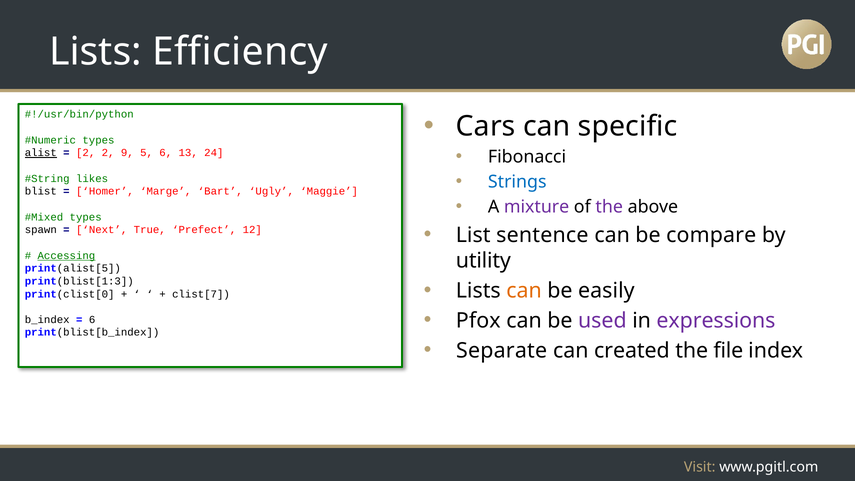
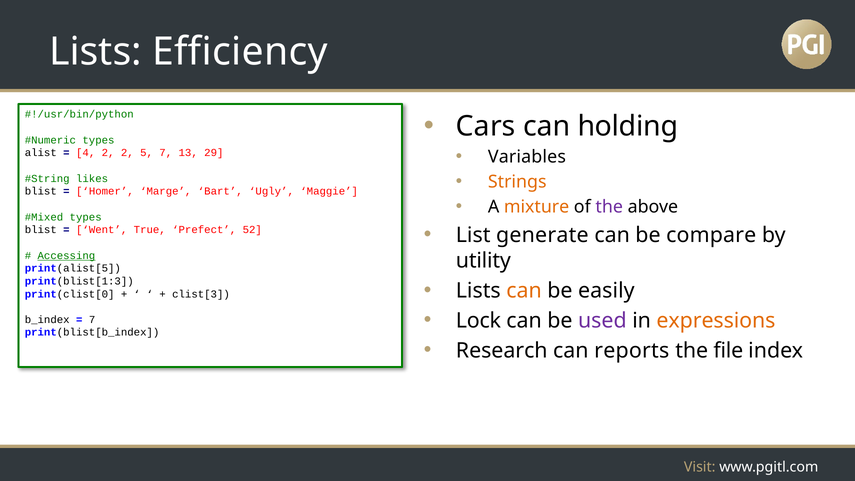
specific: specific -> holding (628, 126)
Fibonacci: Fibonacci -> Variables (527, 157)
alist underline: present -> none (41, 153)
2: 2 -> 4 (86, 153)
2 9: 9 -> 2 (127, 153)
5 6: 6 -> 7 (166, 153)
24: 24 -> 29 (214, 153)
Strings colour: blue -> orange (517, 182)
mixture colour: purple -> orange (537, 207)
sentence: sentence -> generate (542, 235)
spawn: spawn -> blist (41, 230)
Next: Next -> Went (102, 230)
12: 12 -> 52 (252, 230)
clist[7: clist[7 -> clist[3 (201, 294)
Pfox: Pfox -> Lock (478, 321)
expressions colour: purple -> orange (716, 321)
6: 6 -> 7 (92, 320)
Separate: Separate -> Research (502, 350)
created: created -> reports (632, 350)
